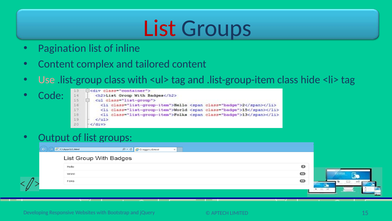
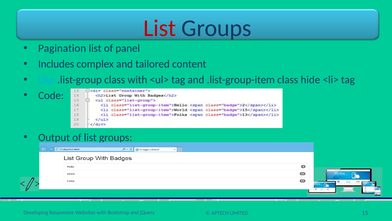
inline: inline -> panel (128, 48)
Content: Content -> Includes (56, 64)
Use colour: pink -> light blue (47, 80)
